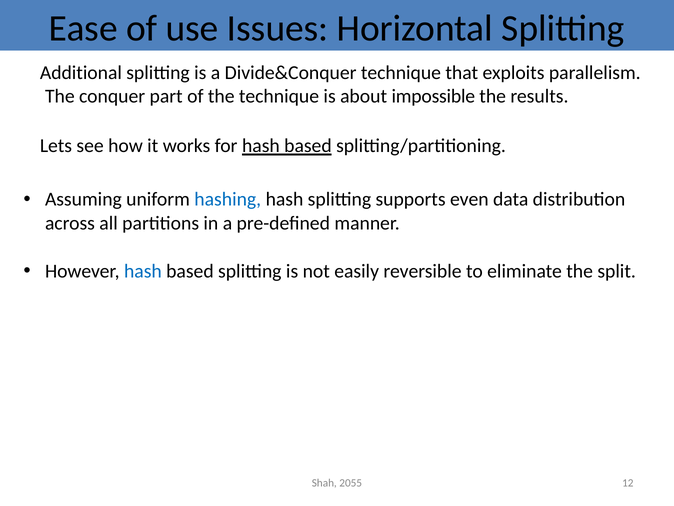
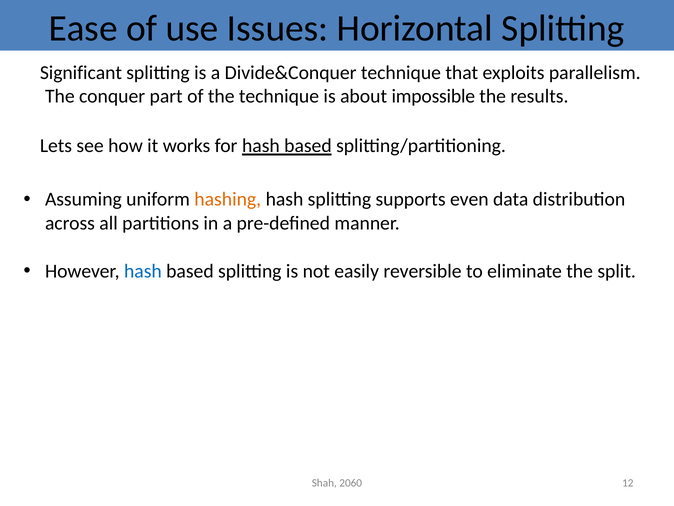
Additional: Additional -> Significant (81, 73)
hashing colour: blue -> orange (228, 199)
2055: 2055 -> 2060 (351, 483)
